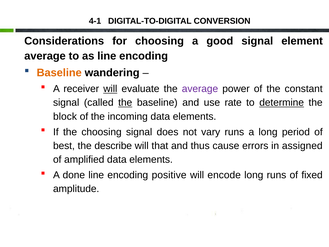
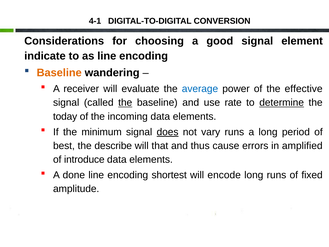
average: average -> indicate (45, 56)
will underline: present -> none (110, 89)
average colour: purple -> blue (200, 89)
constant: constant -> effective (304, 89)
block: block -> today (65, 116)
the choosing: choosing -> minimum (102, 132)
does underline: none -> present (168, 132)
assigned: assigned -> amplified (302, 146)
amplified: amplified -> introduce (84, 159)
positive: positive -> shortest (169, 175)
